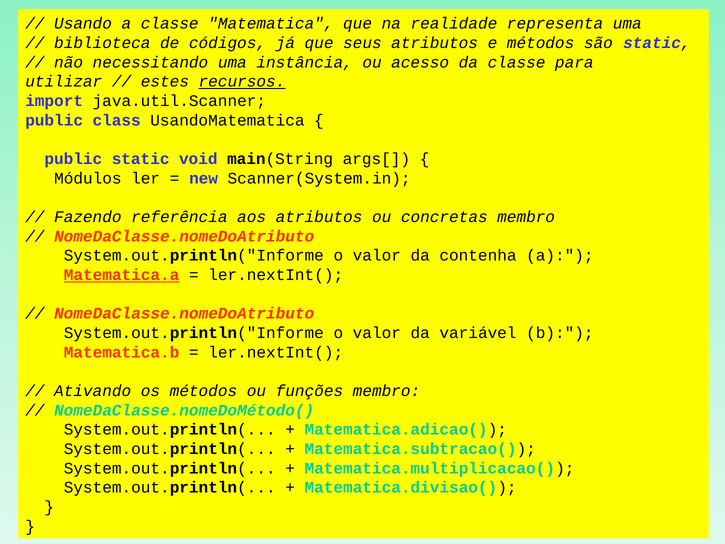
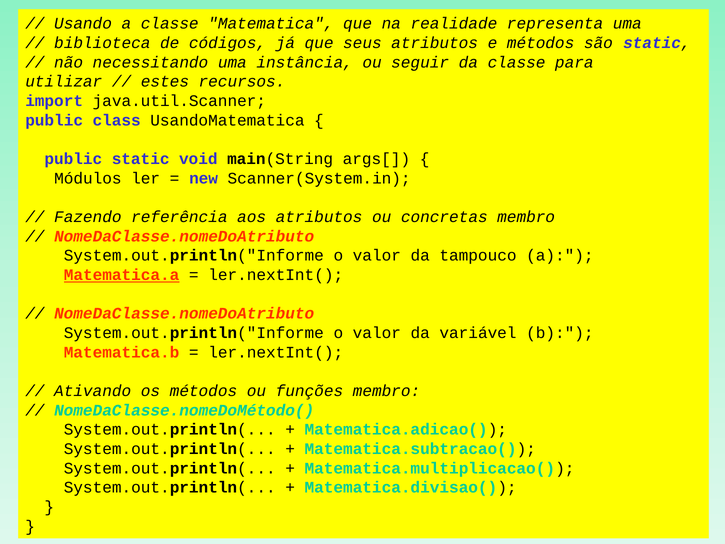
acesso: acesso -> seguir (420, 62)
recursos underline: present -> none (242, 82)
contenha: contenha -> tampouco (478, 255)
